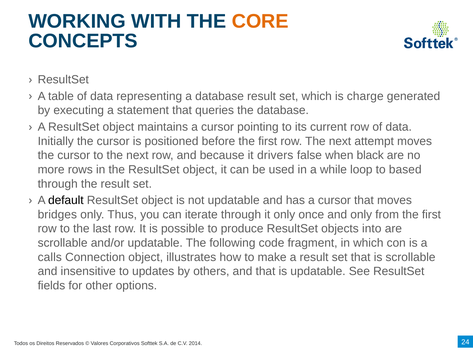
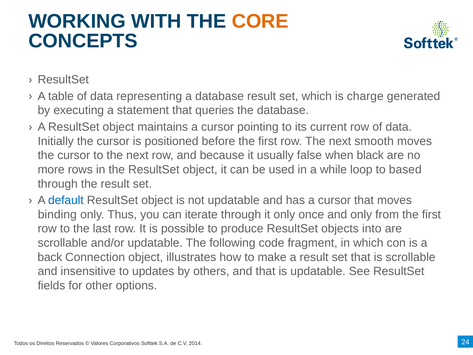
attempt: attempt -> smooth (374, 141)
drivers: drivers -> usually (275, 155)
default colour: black -> blue (66, 200)
bridges: bridges -> binding (57, 214)
calls: calls -> back (50, 257)
